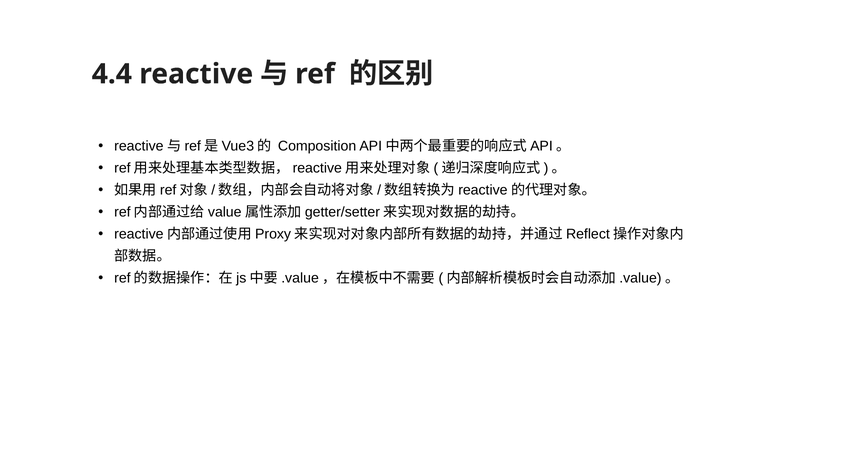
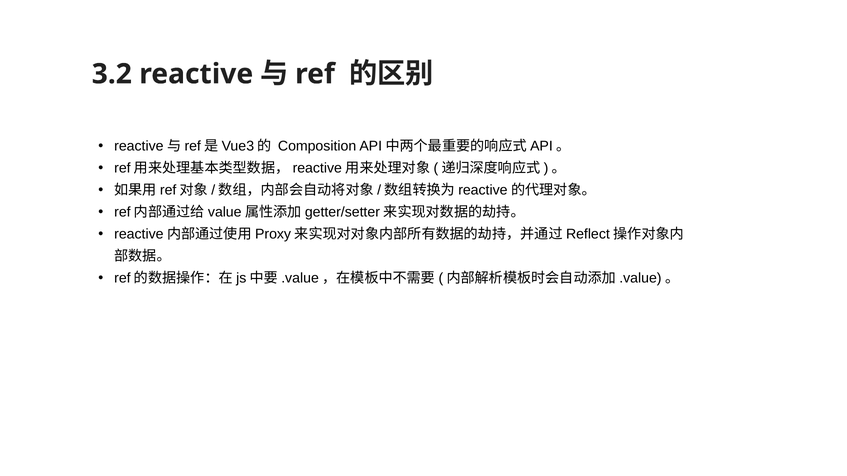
4.4: 4.4 -> 3.2 (112, 74)
